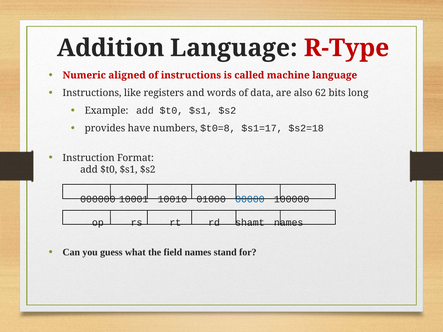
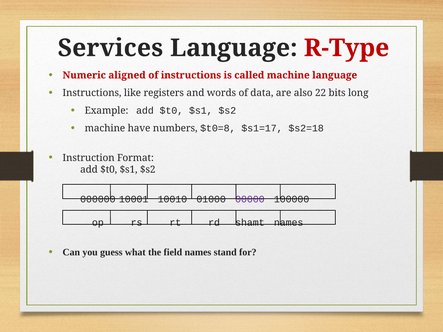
Addition: Addition -> Services (110, 48)
62: 62 -> 22 (321, 93)
provides: provides -> machine (105, 128)
00000 colour: blue -> purple (250, 199)
